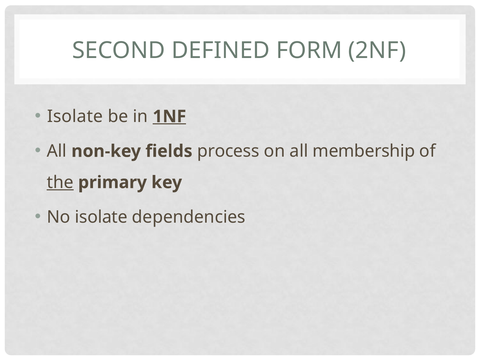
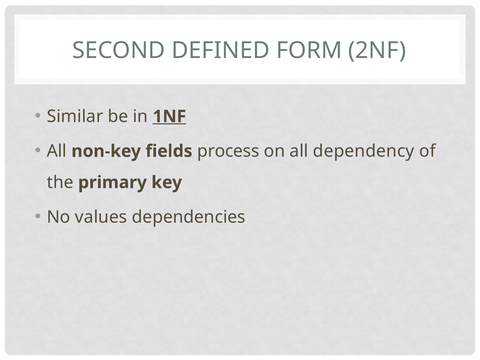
Isolate: Isolate -> Similar (75, 116)
membership: membership -> dependency (364, 151)
the underline: present -> none (60, 182)
No isolate: isolate -> values (101, 217)
